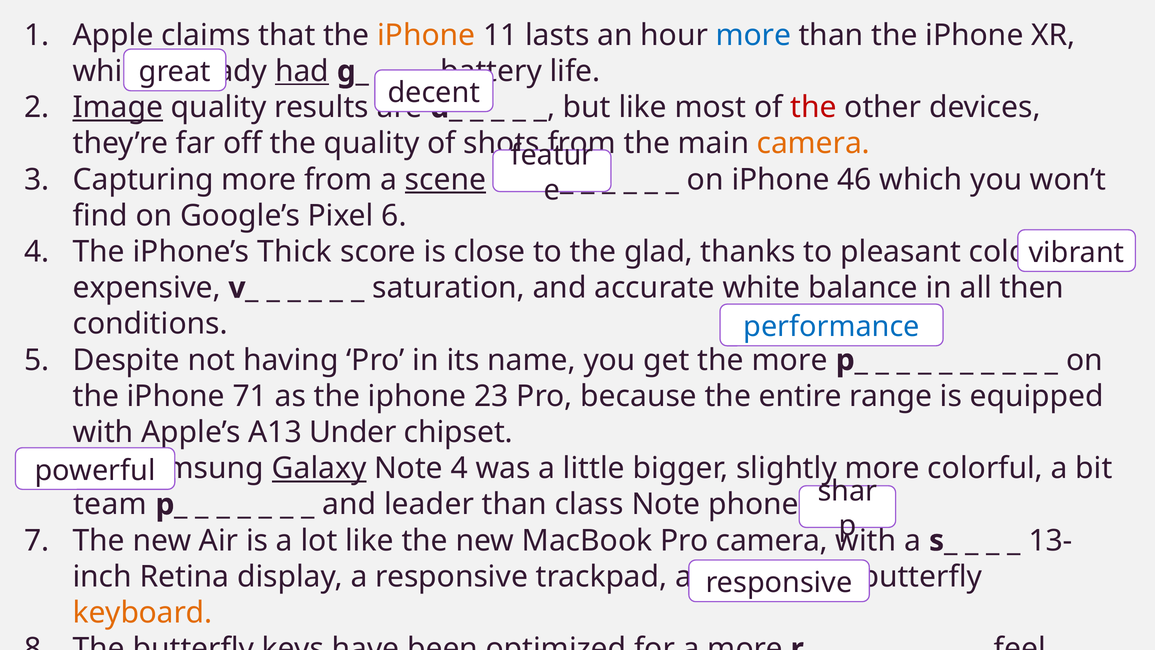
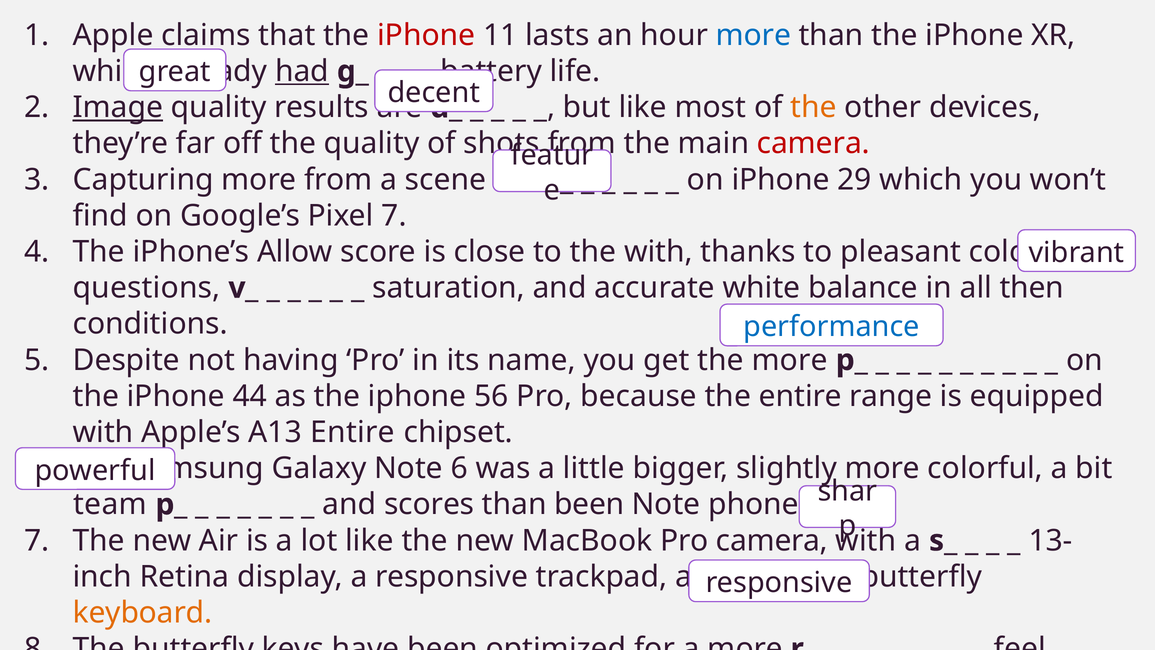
iPhone colour: orange -> red (426, 35)
the colour: red -> orange (813, 107)
camera colour: orange -> red (813, 143)
scene underline: present -> none (446, 180)
46: 46 -> 29 (854, 180)
Pixel 6: 6 -> 7 (394, 216)
Thick: Thick -> Allow (295, 252)
the glad: glad -> with (658, 252)
expensive: expensive -> questions (147, 288)
71: 71 -> 44 (250, 396)
23: 23 -> 56 (491, 396)
A13 Under: Under -> Entire (353, 432)
Galaxy underline: present -> none (319, 468)
Note 4: 4 -> 6 (459, 468)
leader: leader -> scores (429, 504)
than class: class -> been (589, 504)
